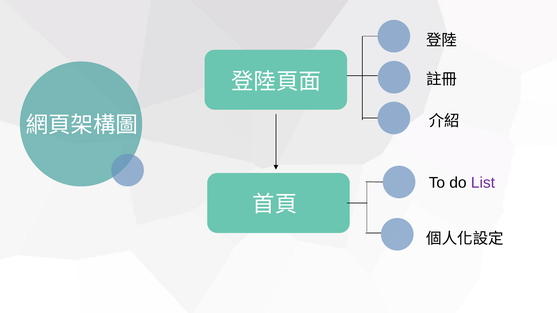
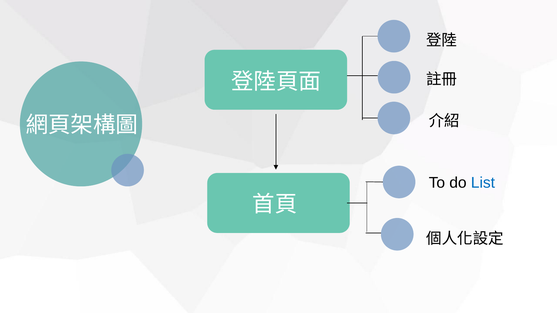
List colour: purple -> blue (483, 183)
